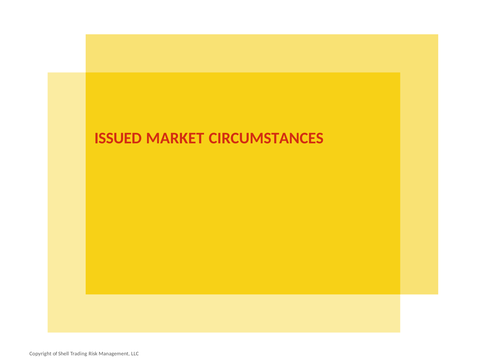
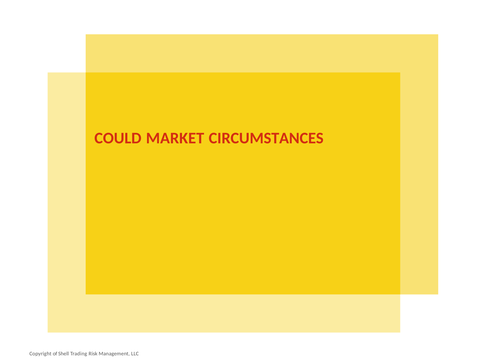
ISSUED: ISSUED -> COULD (118, 138)
